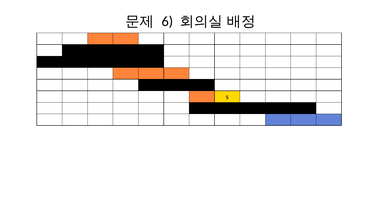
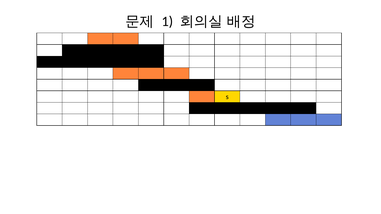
6: 6 -> 1 (167, 21)
